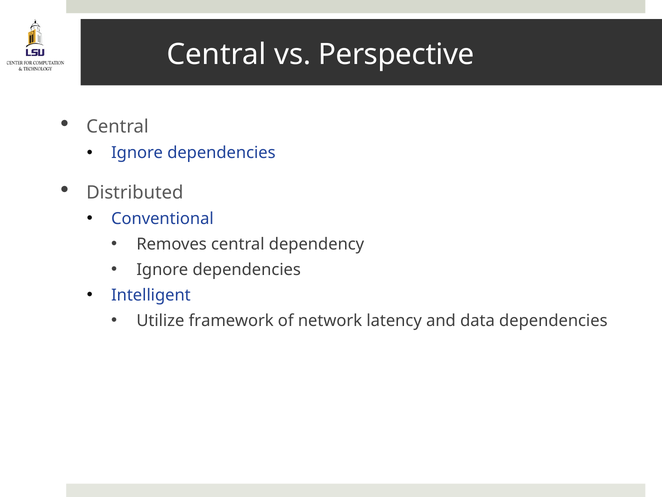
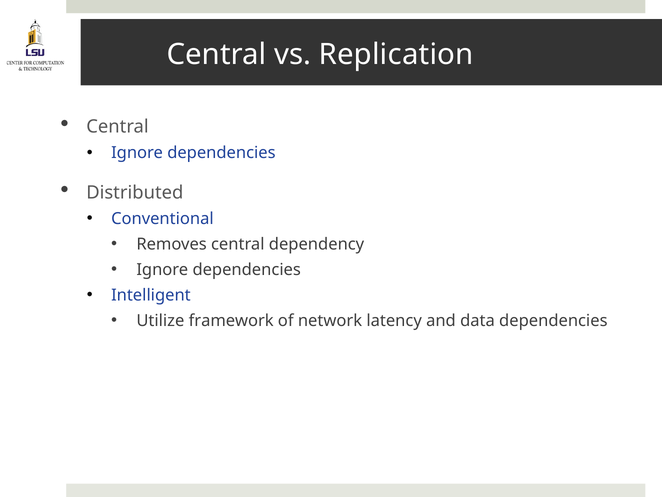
Perspective: Perspective -> Replication (396, 54)
